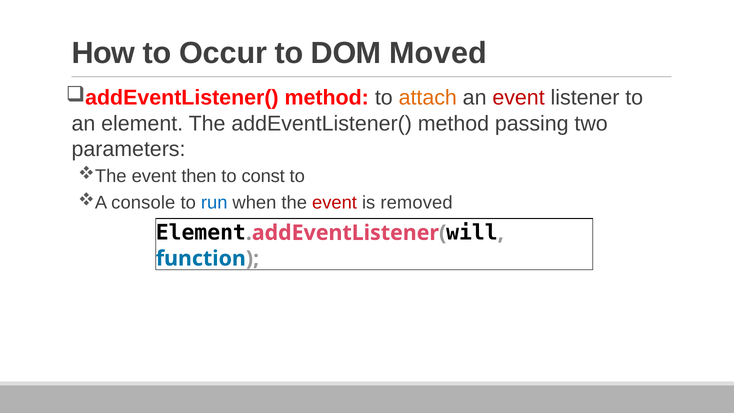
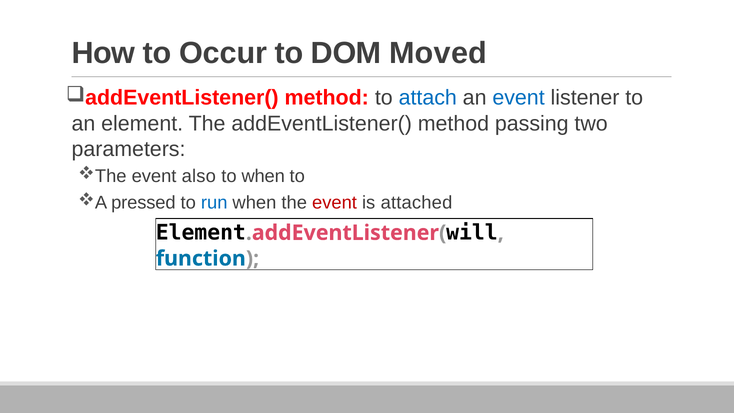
attach colour: orange -> blue (428, 98)
event colour: red -> blue (519, 98)
then: then -> also (199, 176)
to const: const -> when (263, 176)
console: console -> pressed (143, 203)
removed: removed -> attached (417, 203)
